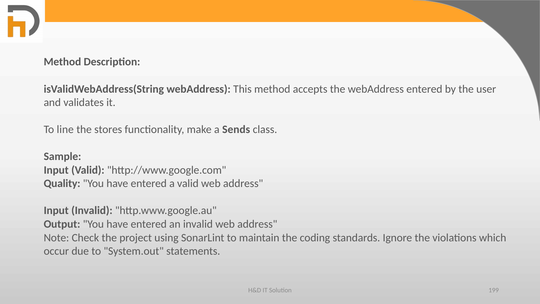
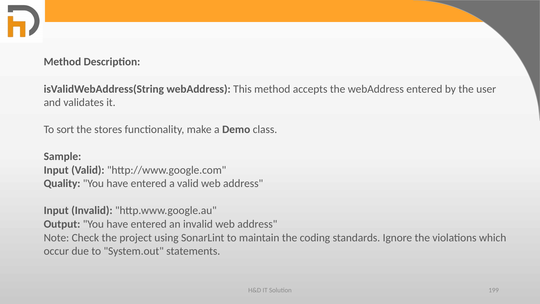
line: line -> sort (65, 129)
Sends: Sends -> Demo (236, 129)
